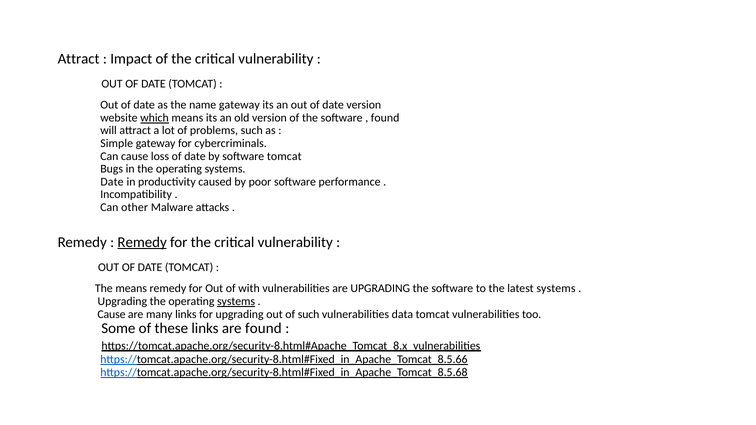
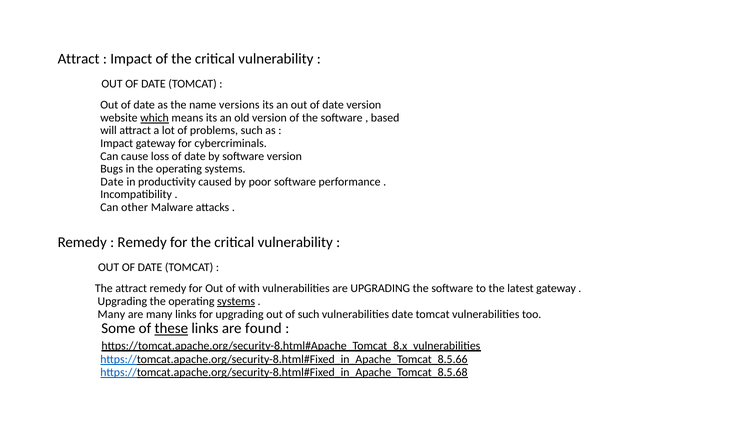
name gateway: gateway -> versions (239, 105)
found: found -> based (385, 118)
Simple: Simple -> Impact (117, 143)
software tomcat: tomcat -> version (284, 156)
Remedy underline: present -> none (142, 242)
The means: means -> attract (131, 289)
latest systems: systems -> gateway (556, 289)
Cause: Cause -> Many (111, 314)
vulnerabilities data: data -> date (402, 314)
these underline: none -> present (171, 329)
